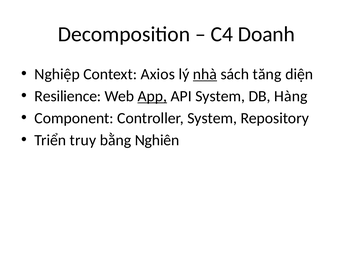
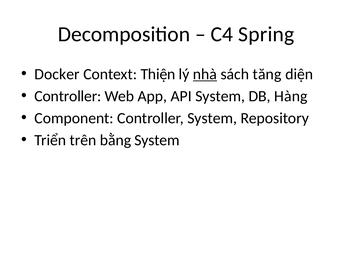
Doanh: Doanh -> Spring (266, 34)
Nghiệp: Nghiệp -> Docker (57, 74)
Axios: Axios -> Thiện (158, 74)
Resilience: Resilience -> Controller (68, 96)
App underline: present -> none (152, 96)
truy: truy -> trên (83, 140)
bằng Nghiên: Nghiên -> System (157, 140)
